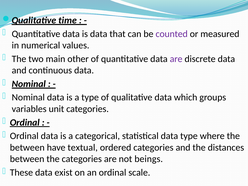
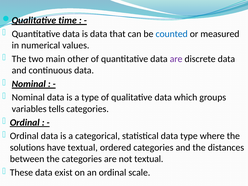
counted colour: purple -> blue (172, 34)
unit: unit -> tells (56, 109)
between: between -> solutions (27, 147)
not beings: beings -> textual (149, 159)
